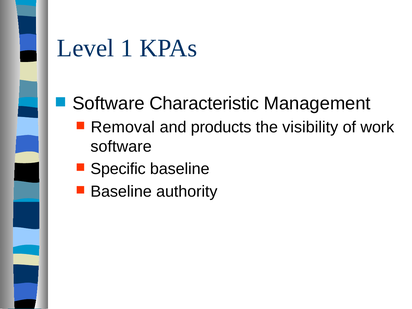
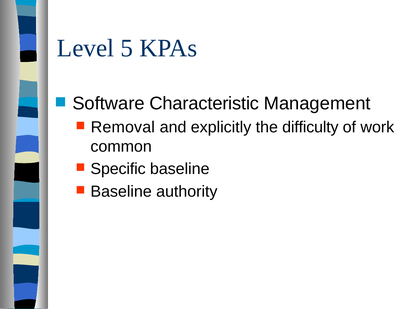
1: 1 -> 5 (127, 48)
products: products -> explicitly (221, 127)
visibility: visibility -> difficulty (310, 127)
software: software -> common (121, 146)
